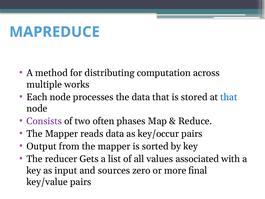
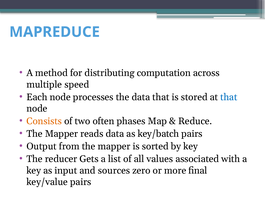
works: works -> speed (77, 84)
Consists colour: purple -> orange (44, 121)
key/occur: key/occur -> key/batch (158, 134)
